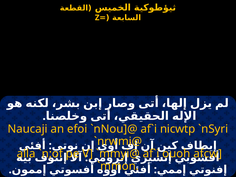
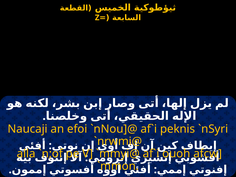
nicwtp: nicwtp -> peknis (178, 129)
